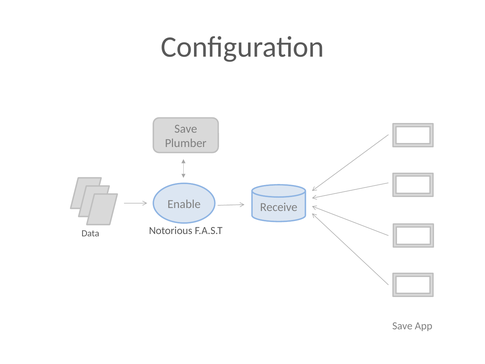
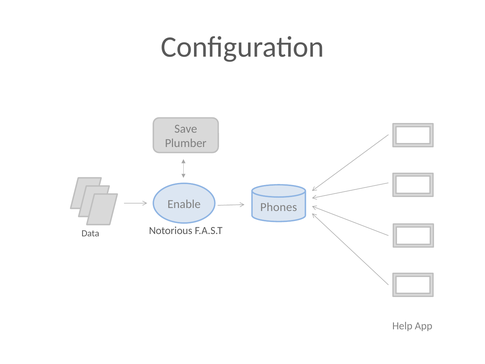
Receive: Receive -> Phones (279, 207)
Save: Save -> Help (402, 326)
